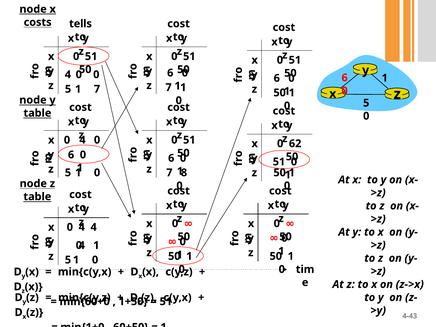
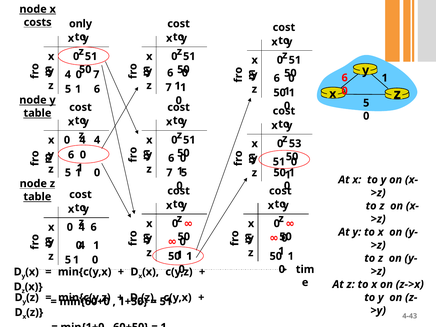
tells: tells -> only (81, 24)
0 0: 0 -> 7 (96, 75)
5 1 7: 7 -> 6 (97, 89)
0: 0 -> 4 (97, 140)
62: 62 -> 53 (295, 144)
8: 8 -> 5 (184, 173)
4: 4 -> 6 (94, 227)
